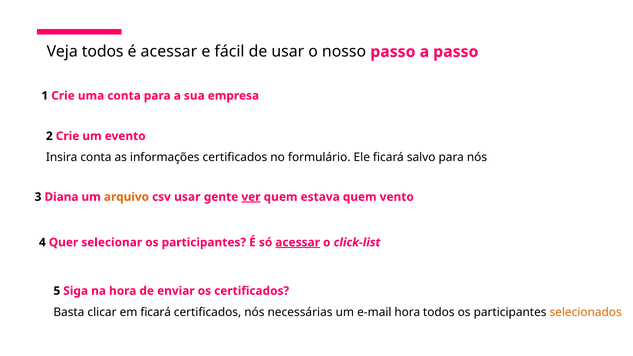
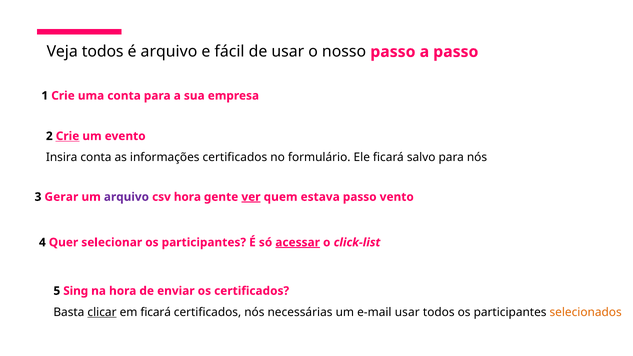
é acessar: acessar -> arquivo (169, 52)
Crie underline: none -> present (68, 136)
Diana: Diana -> Gerar (61, 197)
arquivo colour: orange -> purple (126, 197)
csv usar: usar -> hora (187, 197)
estava quem: quem -> passo (360, 197)
Siga: Siga -> Sing (76, 291)
clicar underline: none -> present (102, 312)
e-mail hora: hora -> usar (407, 312)
